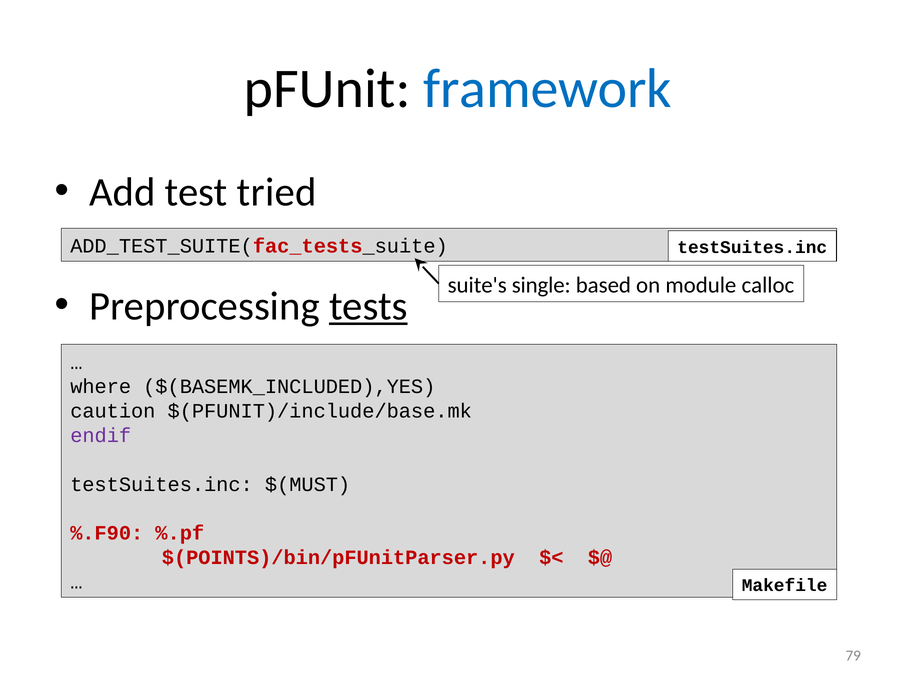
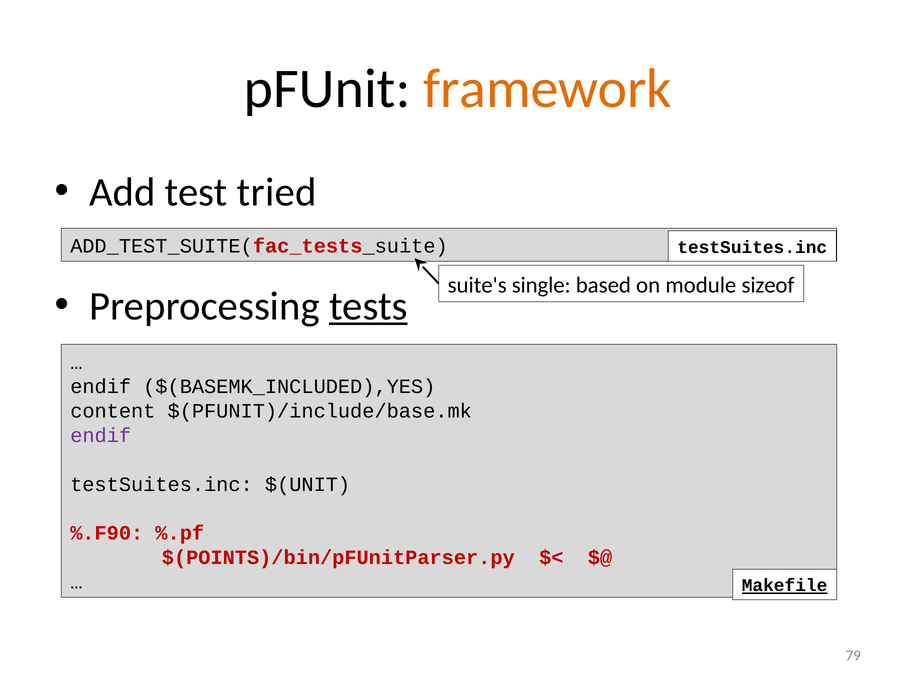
framework colour: blue -> orange (548, 89)
calloc: calloc -> sizeof (768, 285)
where: where -> endif (101, 387)
caution: caution -> content (113, 411)
$(MUST: $(MUST -> $(UNIT (308, 484)
Makefile underline: none -> present (785, 586)
